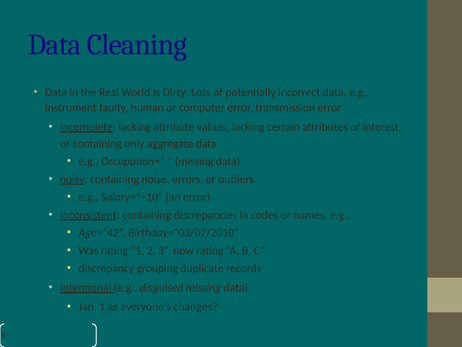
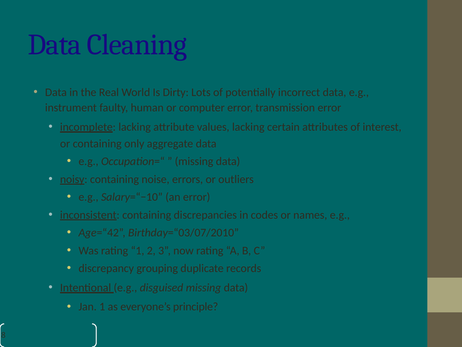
changes: changes -> principle (196, 306)
